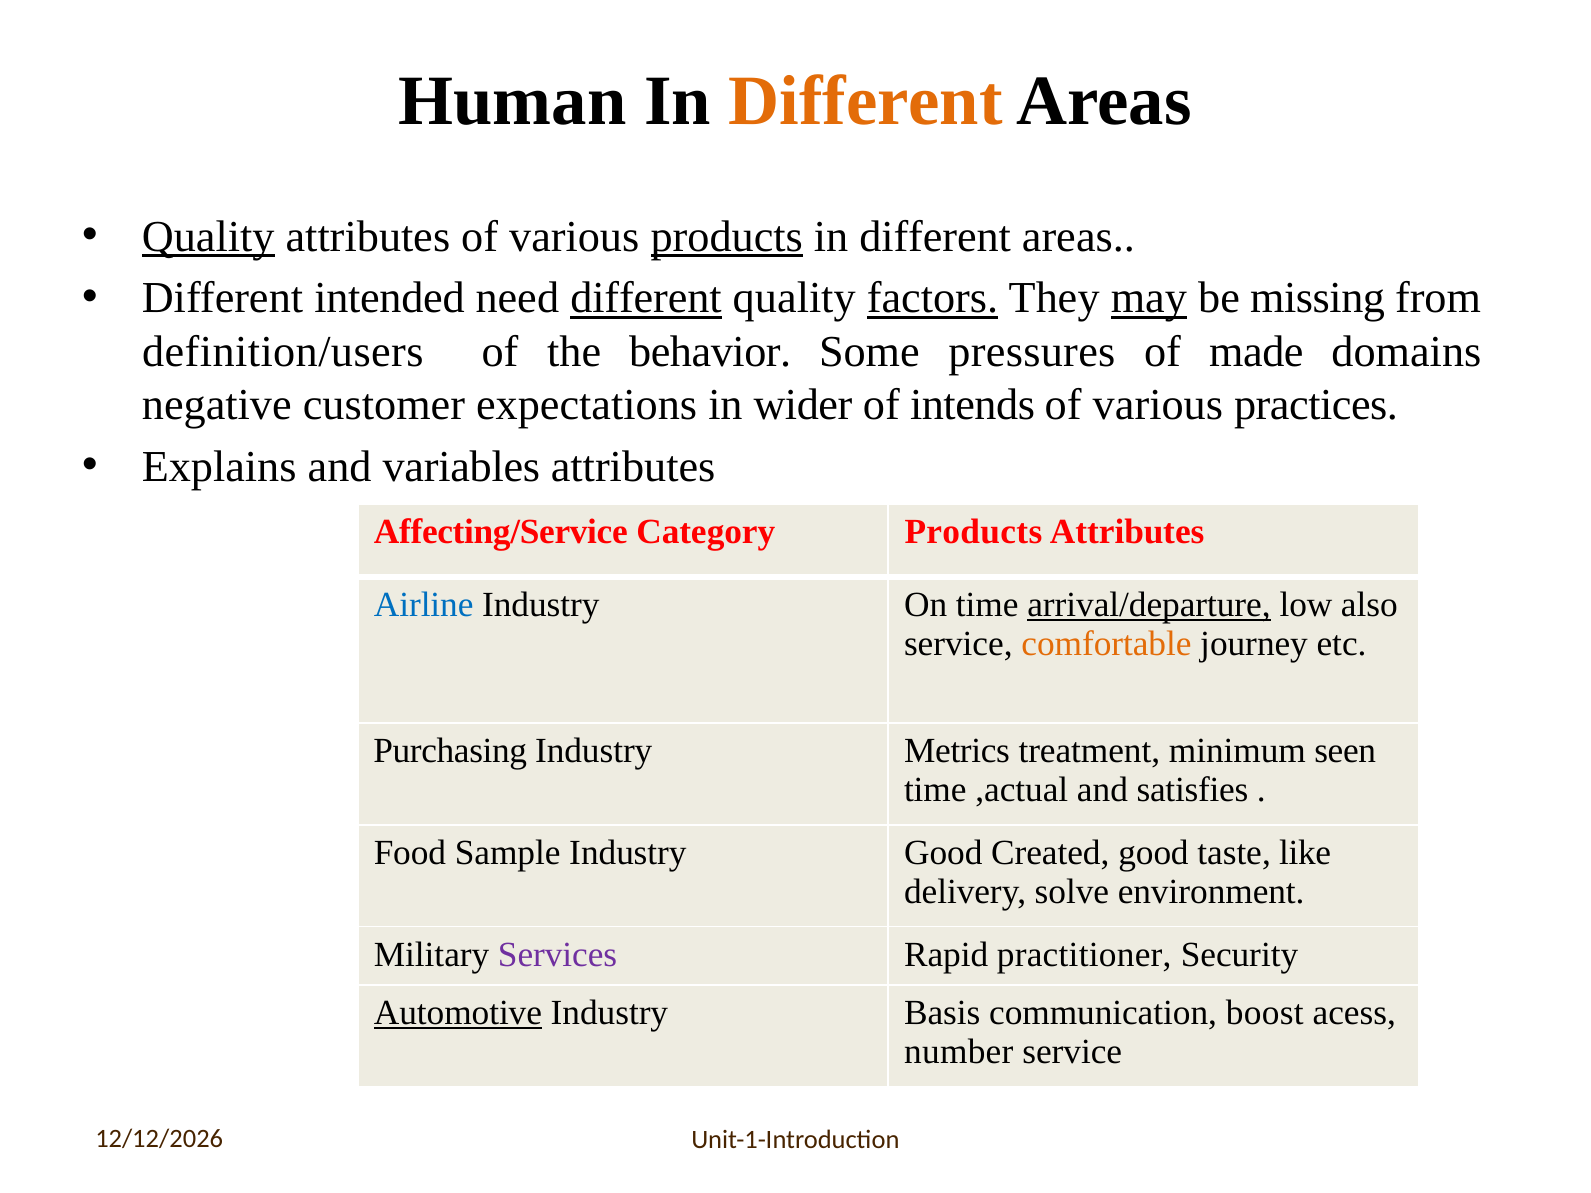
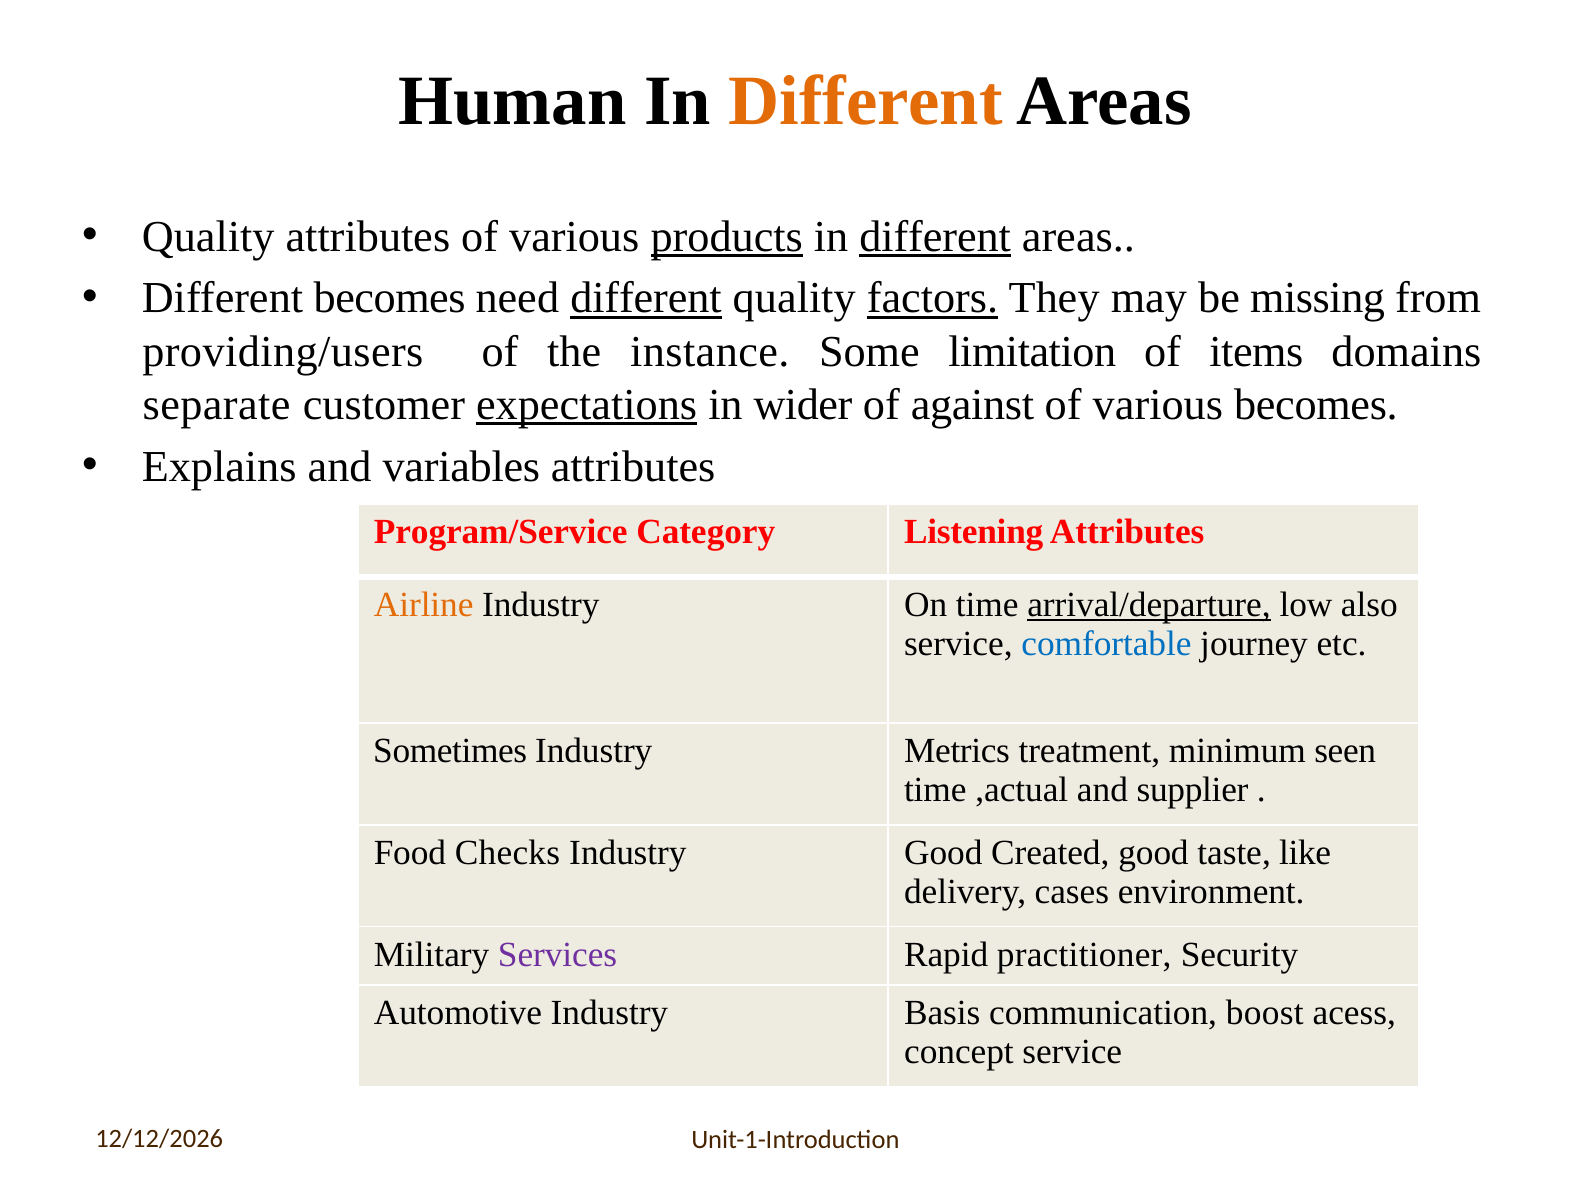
Quality underline: present -> none (208, 237)
different underline: none -> present (935, 237)
Different intended: intended -> becomes (390, 298)
may underline: present -> none (1149, 298)
definition/users: definition/users -> providing/users (283, 352)
behavior: behavior -> instance (710, 352)
pressures: pressures -> limitation (1032, 352)
made: made -> items (1256, 352)
negative: negative -> separate (217, 405)
expectations underline: none -> present (587, 405)
intends: intends -> against (972, 405)
various practices: practices -> becomes (1316, 405)
Affecting/Service: Affecting/Service -> Program/Service (501, 532)
Category Products: Products -> Listening (974, 532)
Airline colour: blue -> orange (424, 605)
comfortable colour: orange -> blue (1106, 644)
Purchasing: Purchasing -> Sometimes (450, 751)
satisfies: satisfies -> supplier (1192, 790)
Sample: Sample -> Checks (508, 853)
solve: solve -> cases (1072, 892)
Automotive underline: present -> none (458, 1013)
number: number -> concept (959, 1052)
